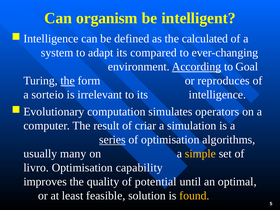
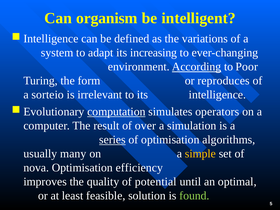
calculated: calculated -> variations (205, 39)
compared: compared -> increasing (154, 53)
Goal: Goal -> Poor (247, 67)
the underline: present -> none (68, 81)
computation underline: none -> present (116, 112)
criar: criar -> over (145, 126)
livro: livro -> nova (36, 168)
capability: capability -> efficiency (139, 168)
found colour: yellow -> light green (194, 196)
